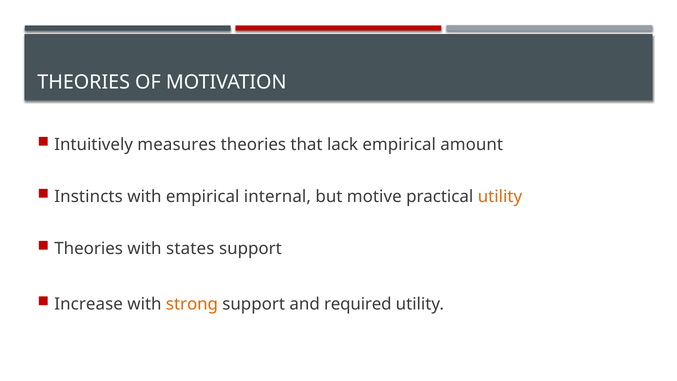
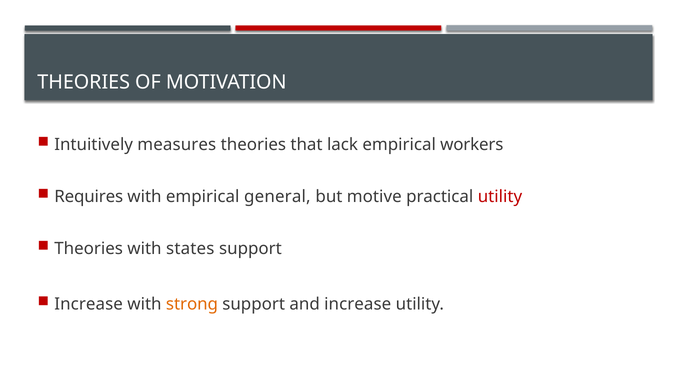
amount: amount -> workers (472, 145)
Instincts: Instincts -> Requires (89, 196)
internal: internal -> general (277, 196)
utility colour: orange -> red (500, 196)
and required: required -> increase (358, 304)
